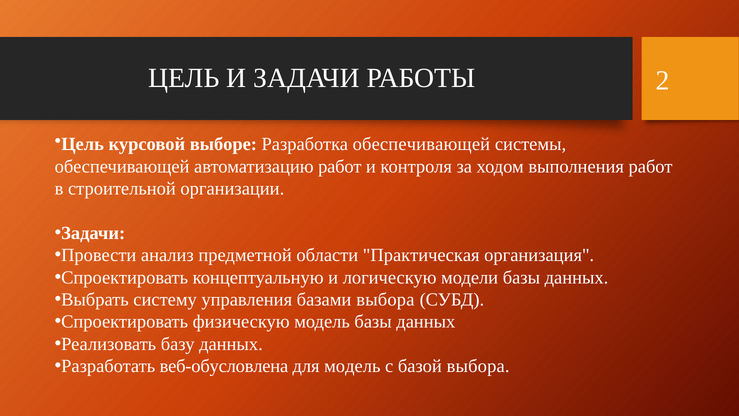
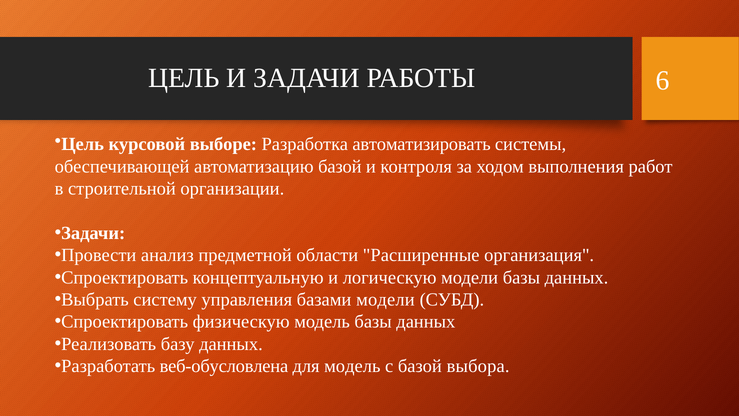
2: 2 -> 6 (663, 81)
Разработка обеспечивающей: обеспечивающей -> автоматизировать (422, 144)
автоматизацию работ: работ -> базой (340, 166)
Практическая: Практическая -> Расширенные (421, 255)
базами выбора: выбора -> модели (385, 299)
